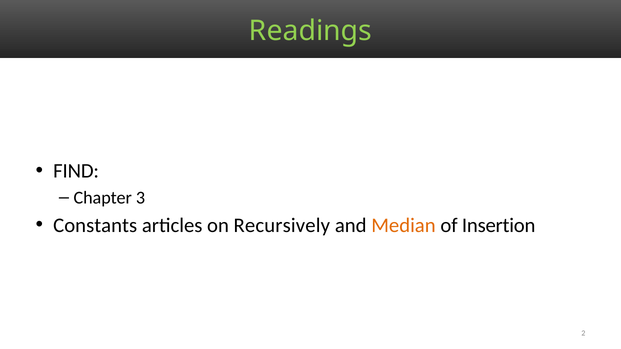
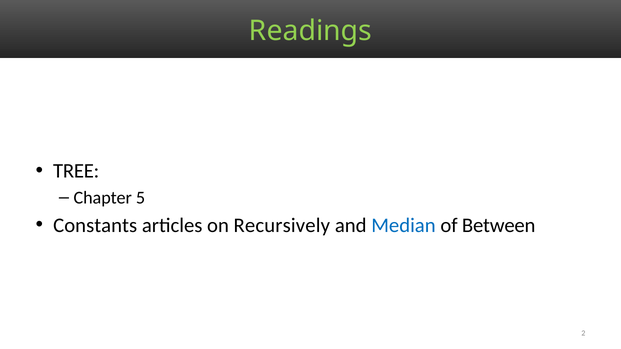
FIND: FIND -> TREE (76, 171)
3: 3 -> 5 (141, 198)
Median colour: orange -> blue (403, 225)
Insertion: Insertion -> Between (499, 225)
